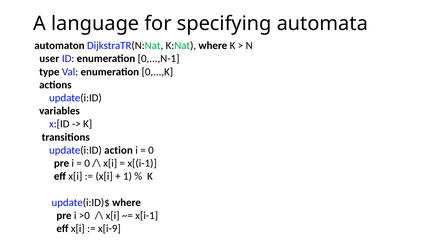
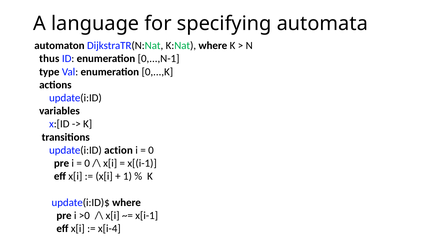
user: user -> thus (49, 59)
x[i-9: x[i-9 -> x[i-4 (109, 229)
